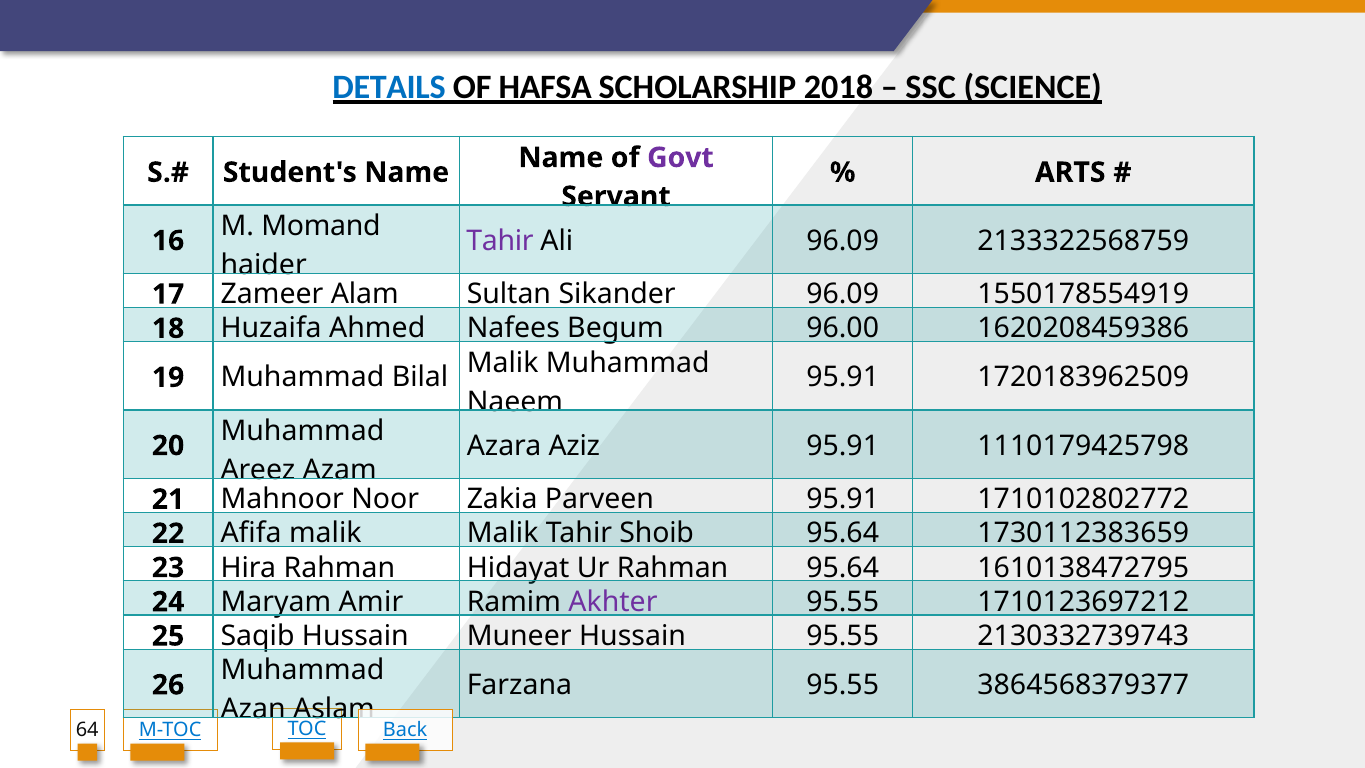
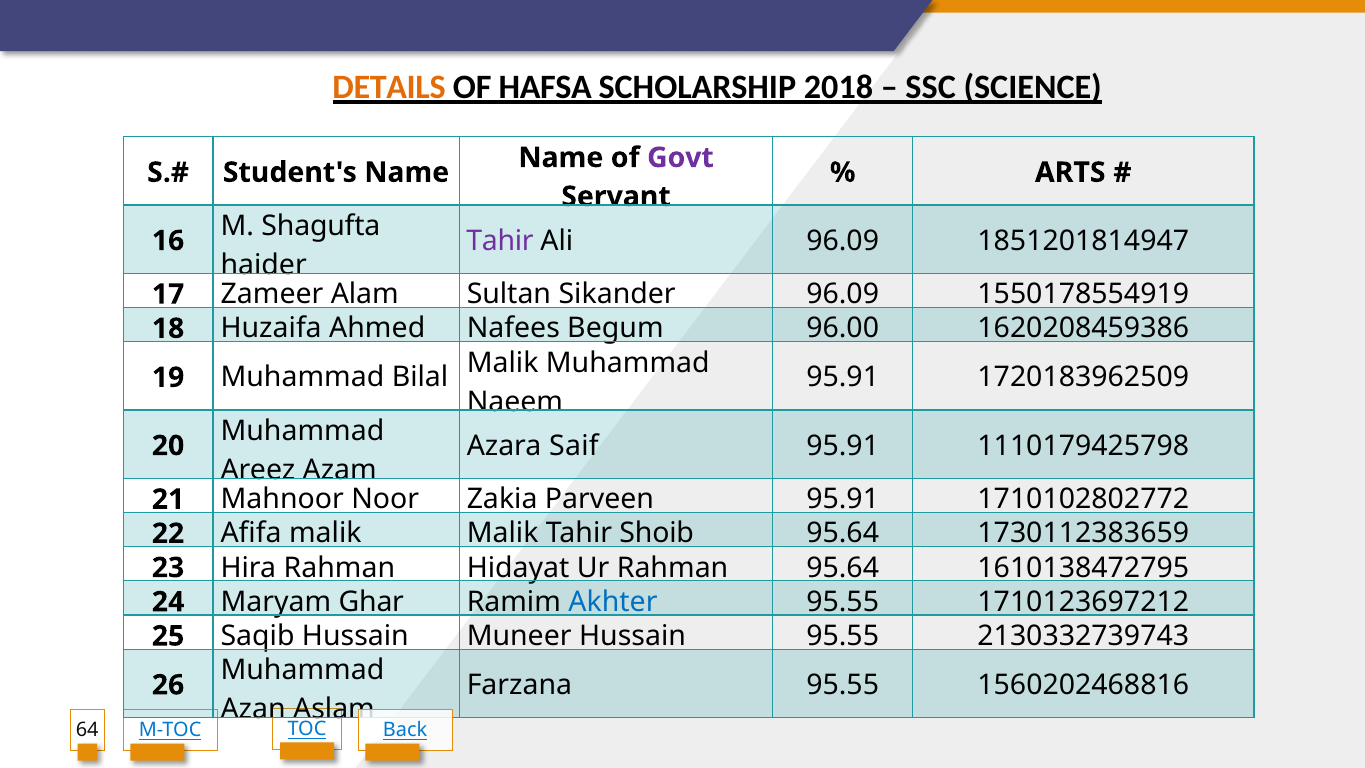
DETAILS colour: blue -> orange (389, 87)
Momand: Momand -> Shagufta (321, 226)
2133322568759: 2133322568759 -> 1851201814947 (1083, 241)
Aziz: Aziz -> Saif (574, 446)
Amir: Amir -> Ghar (371, 602)
Akhter colour: purple -> blue (613, 602)
3864568379377: 3864568379377 -> 1560202468816 (1083, 685)
